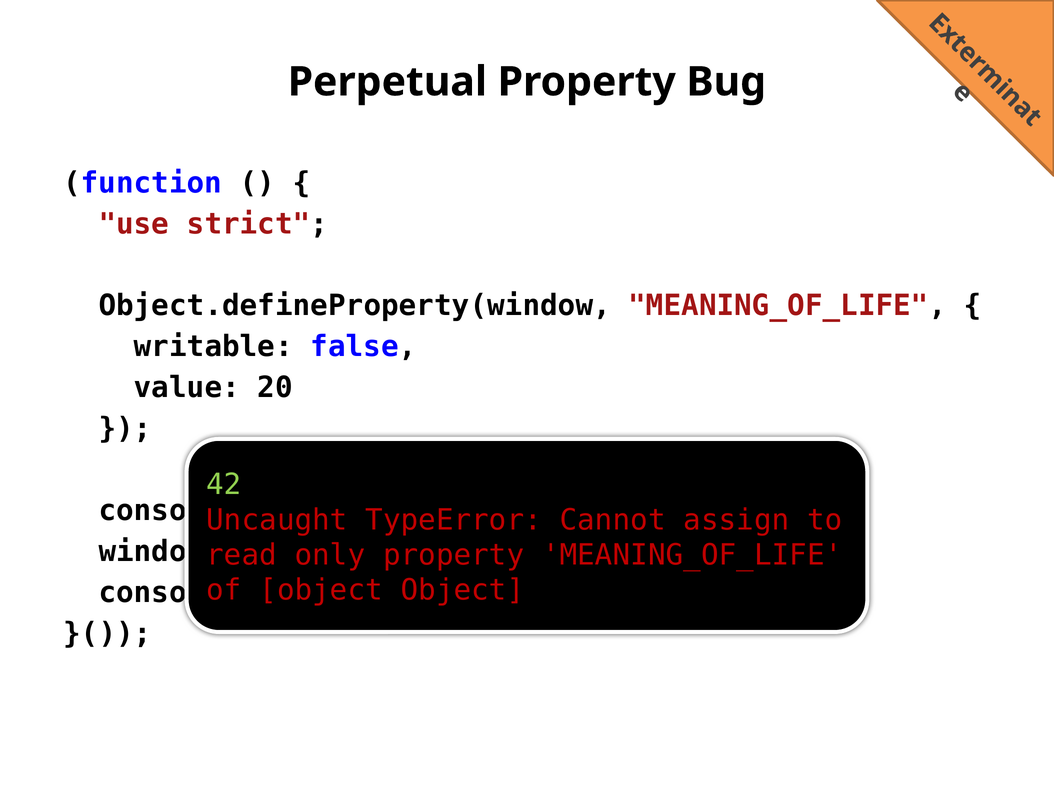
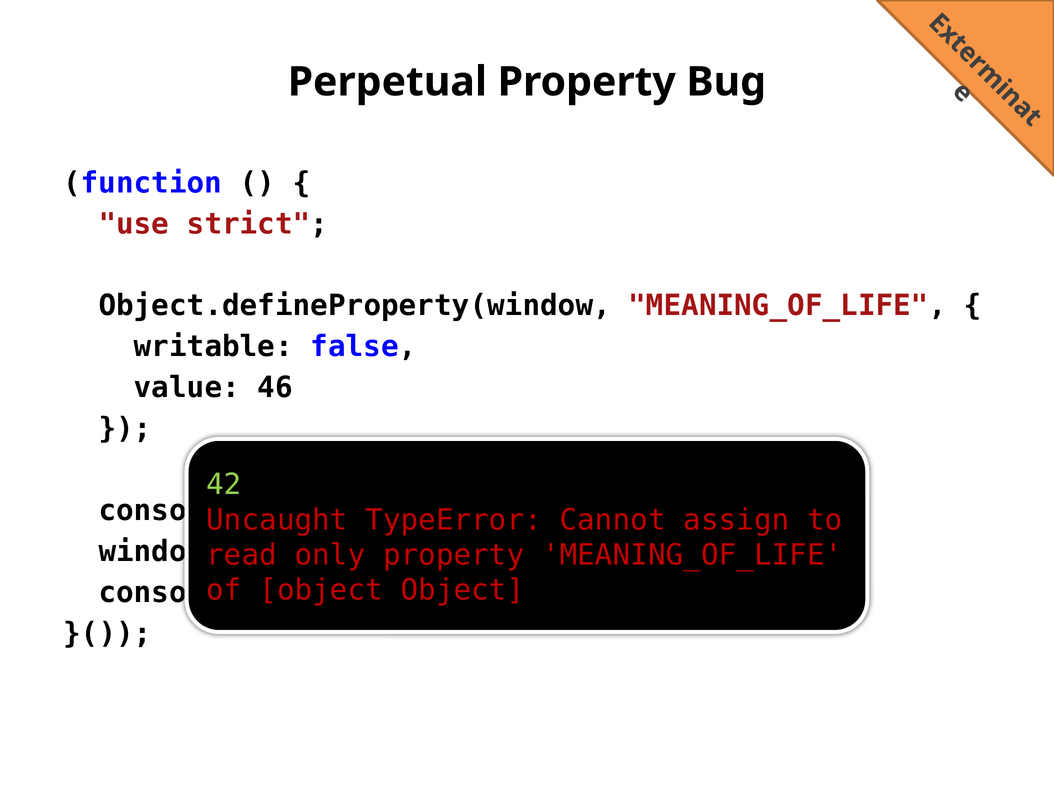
20: 20 -> 46 (275, 388)
